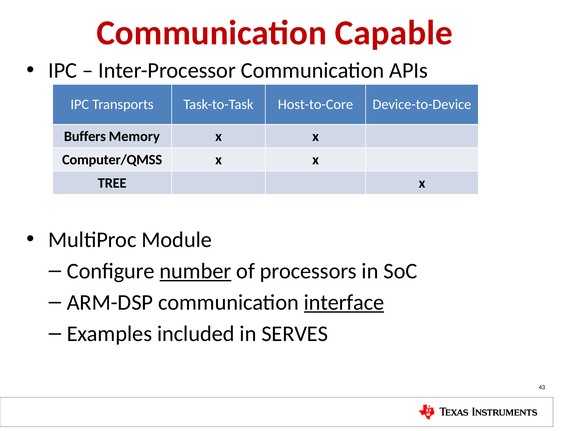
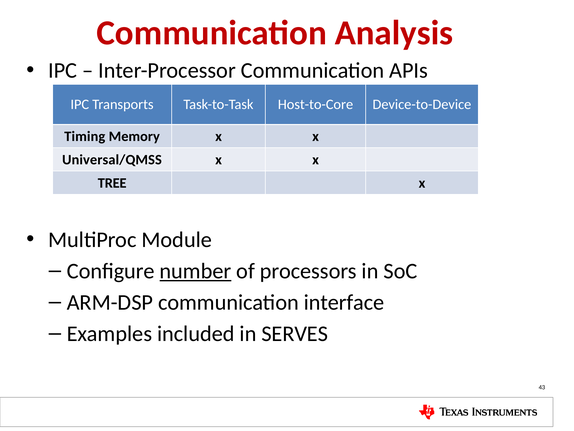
Capable: Capable -> Analysis (394, 33)
Buffers: Buffers -> Timing (85, 136)
Computer/QMSS: Computer/QMSS -> Universal/QMSS (112, 159)
interface underline: present -> none (344, 302)
